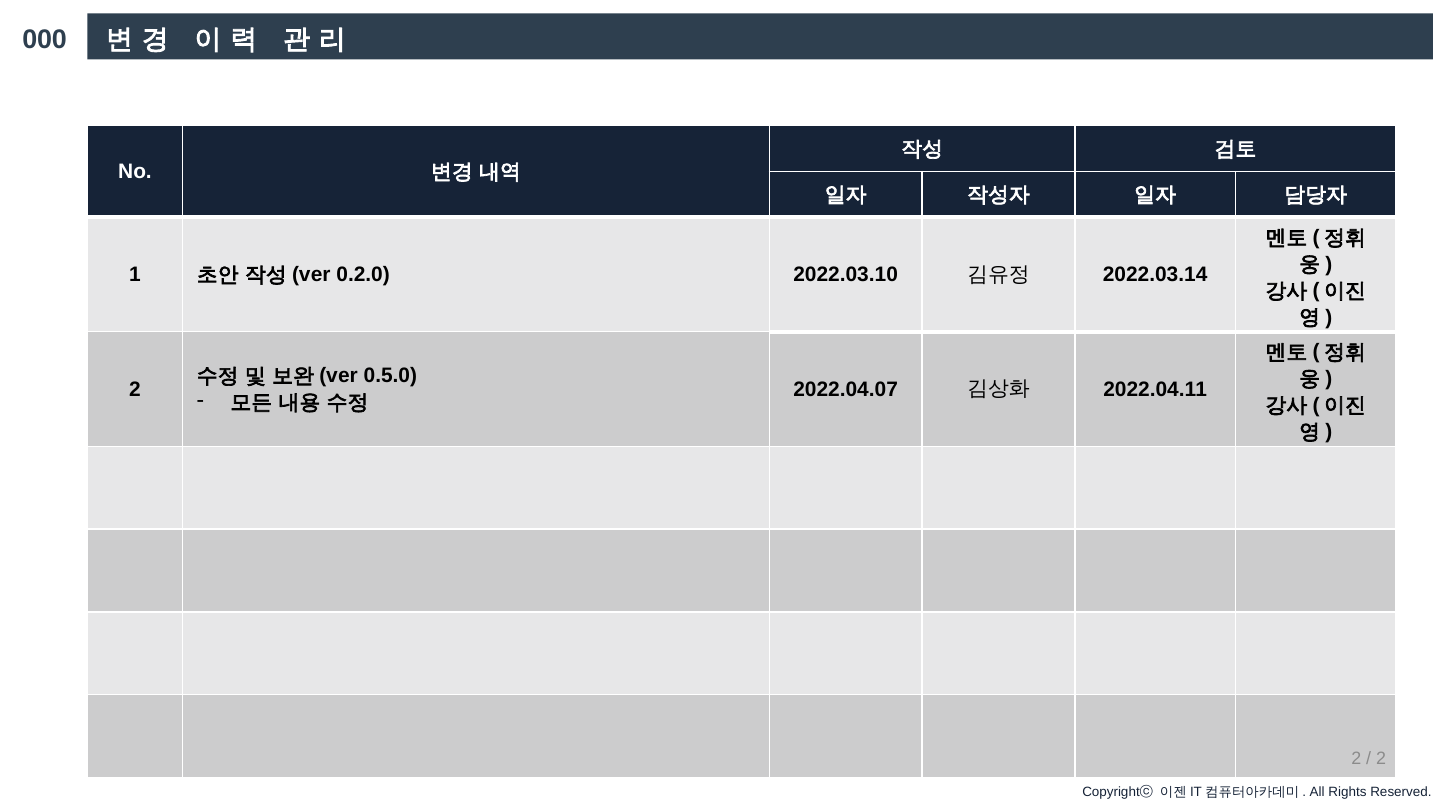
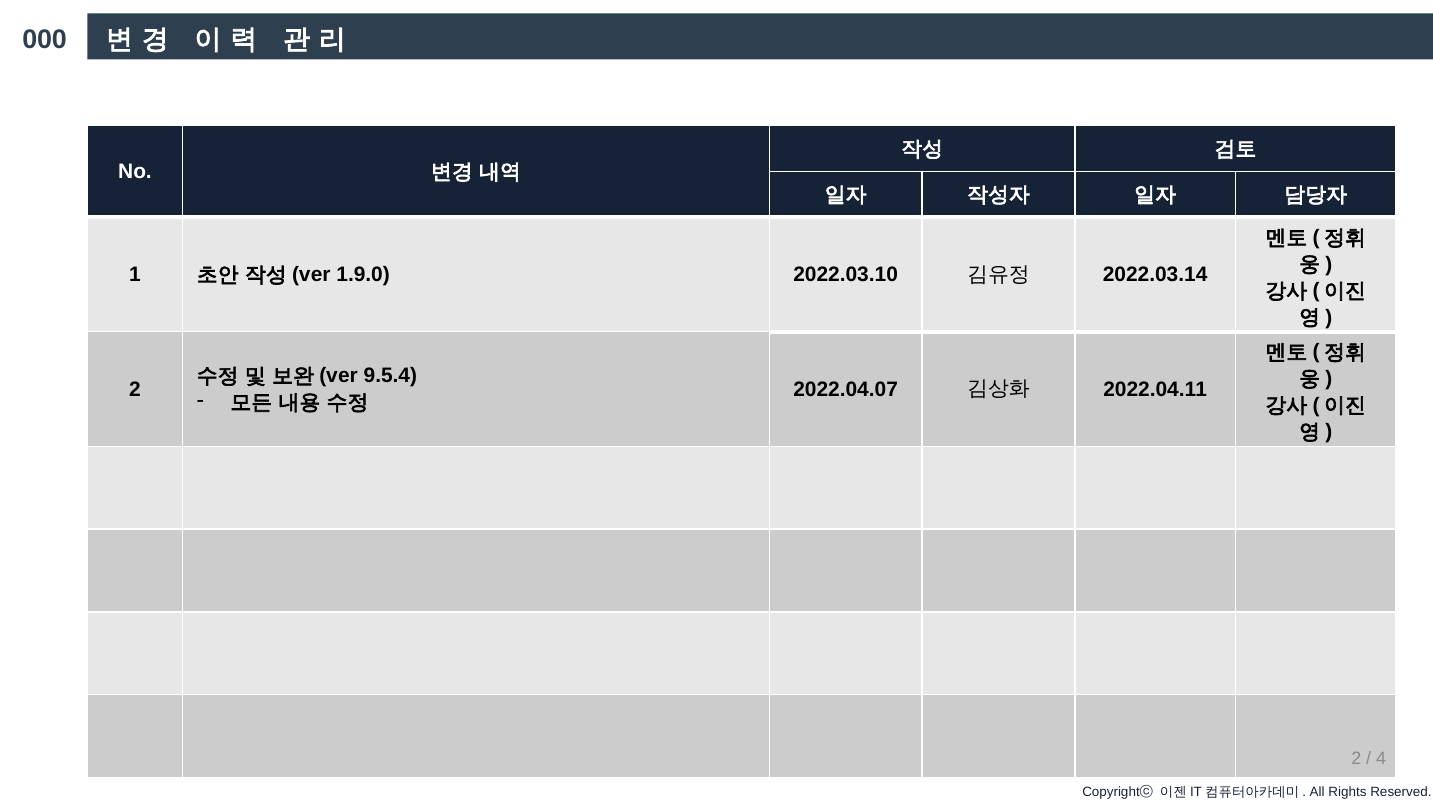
0.2.0: 0.2.0 -> 1.9.0 (363, 275)
0.5.0: 0.5.0 -> 9.5.4 (390, 376)
2: 2 -> 4 (1381, 758)
